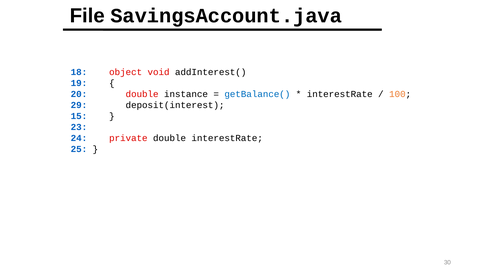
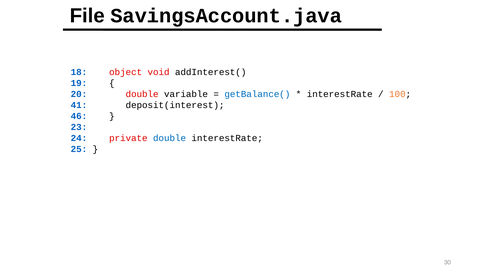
instance: instance -> variable (186, 94)
29: 29 -> 41 (79, 105)
15: 15 -> 46 (79, 116)
double colour: black -> blue (170, 138)
